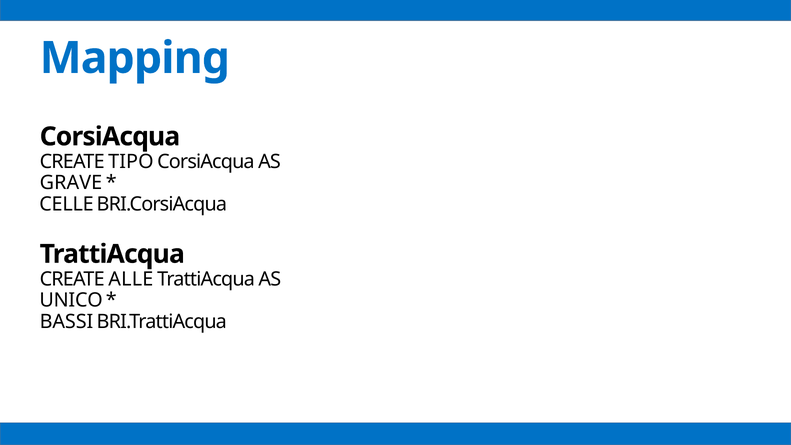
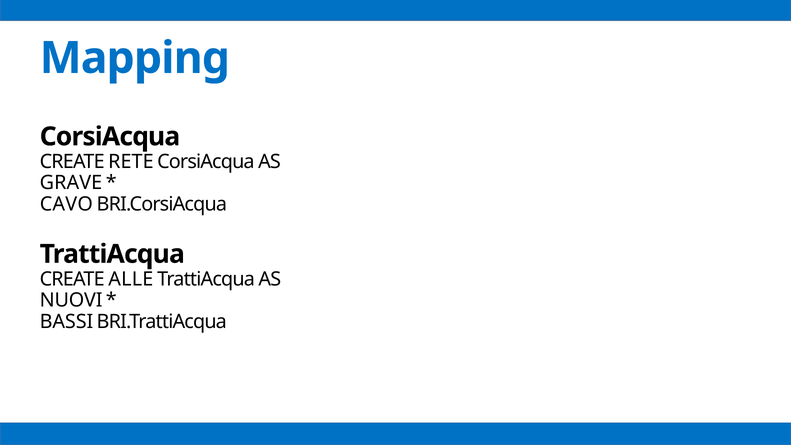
TIPO: TIPO -> RETE (131, 162)
CELLE: CELLE -> CAVO (66, 204)
UNICO: UNICO -> NUOVI (71, 300)
